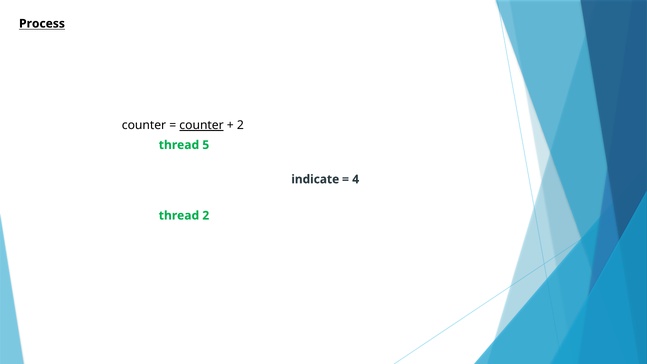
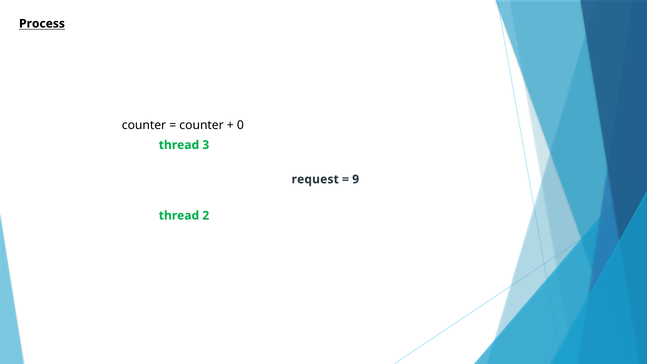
counter underline: present -> none (202, 125)
2: 2 -> 0 (240, 125)
5: 5 -> 3 (206, 145)
indicate: indicate -> request (315, 179)
4: 4 -> 9 (356, 179)
